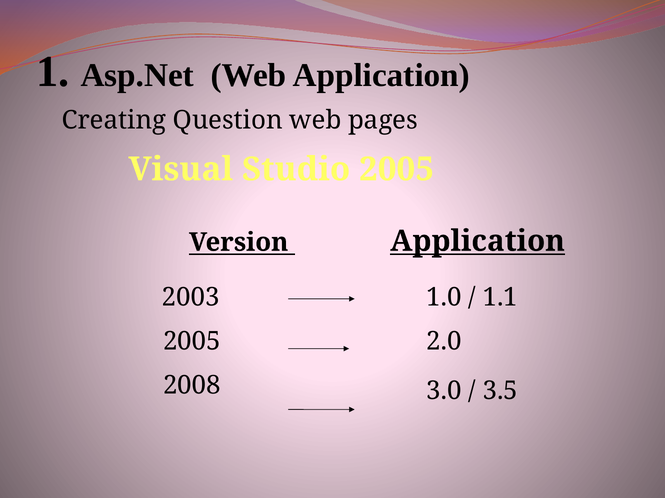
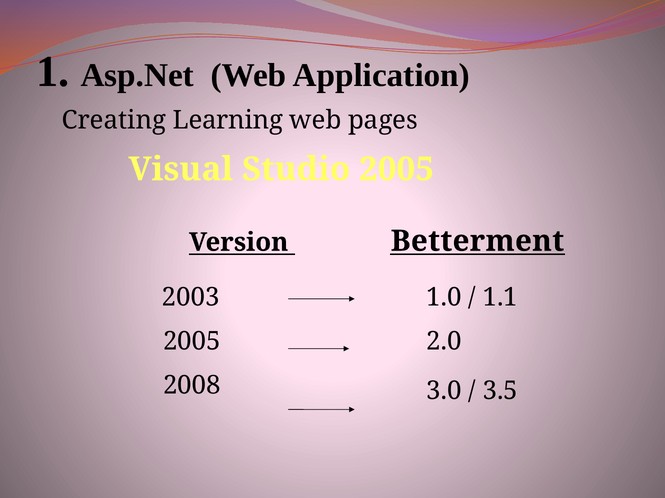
Question: Question -> Learning (228, 120)
Version Application: Application -> Betterment (477, 241)
